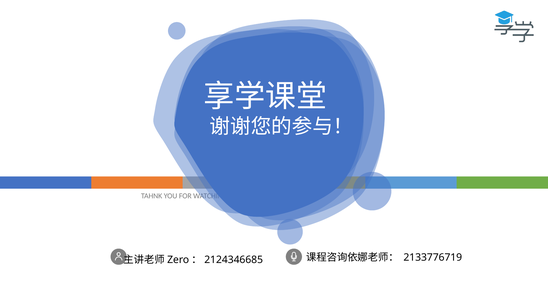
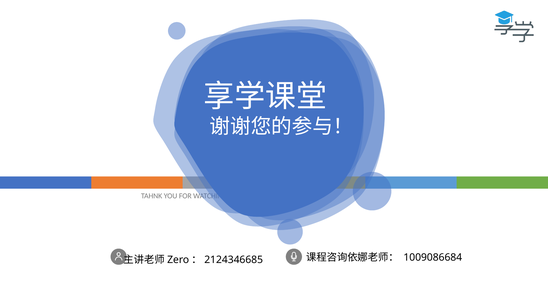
2133776719: 2133776719 -> 1009086684 (433, 257)
